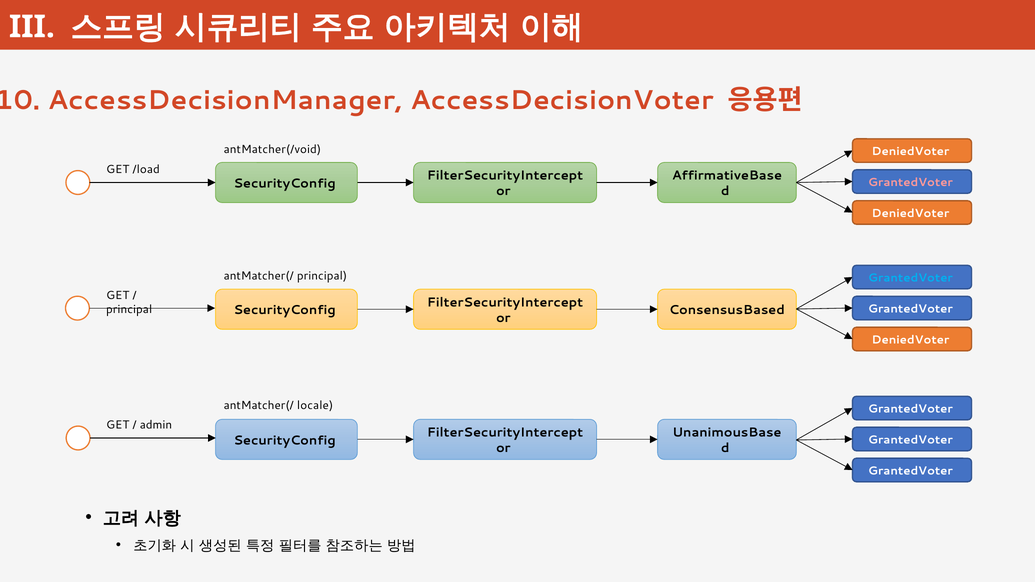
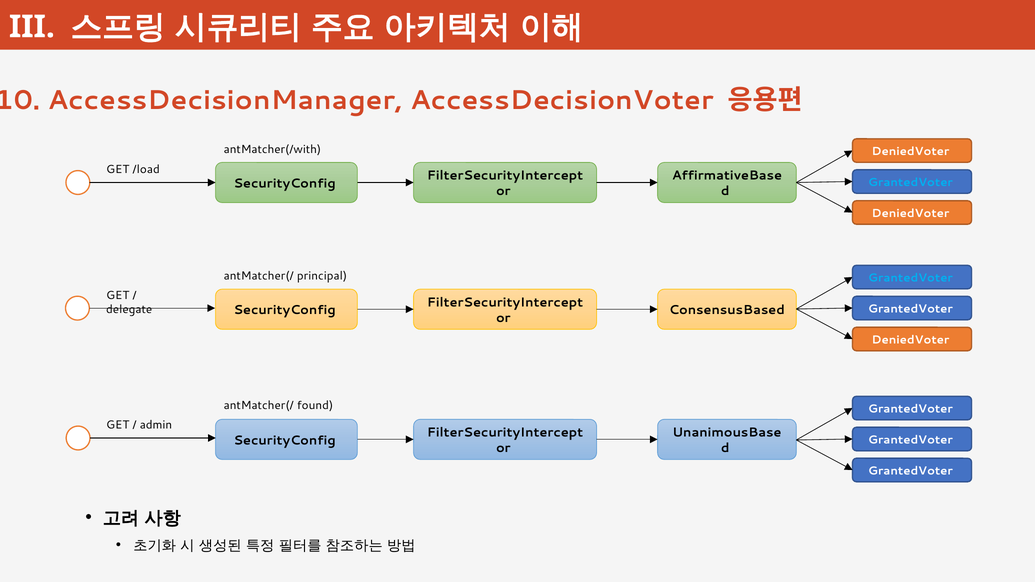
antMatcher(/void: antMatcher(/void -> antMatcher(/with (272, 149)
GrantedVoter colour: pink -> light blue (910, 182)
principal: principal -> delegate (129, 309)
locale: locale -> found (315, 406)
